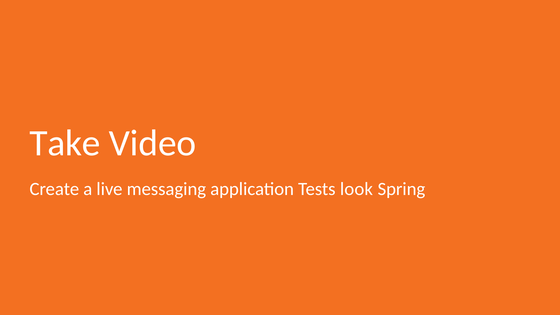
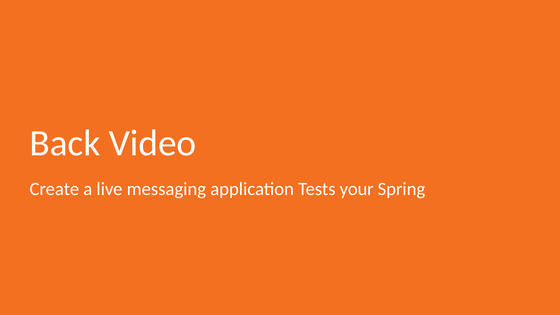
Take: Take -> Back (65, 143)
look: look -> your (357, 189)
